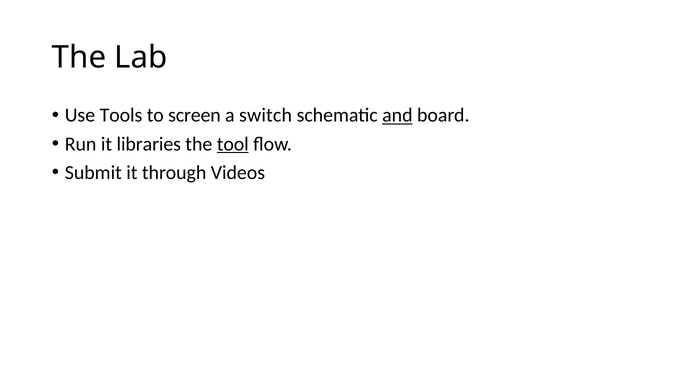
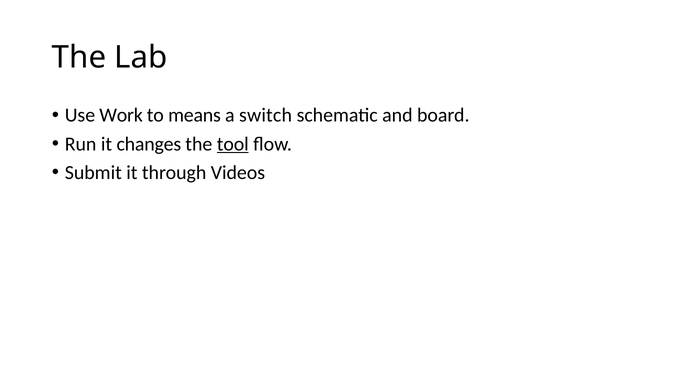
Tools: Tools -> Work (121, 115)
screen: screen -> means (195, 115)
and underline: present -> none (397, 115)
libraries: libraries -> changes (149, 144)
